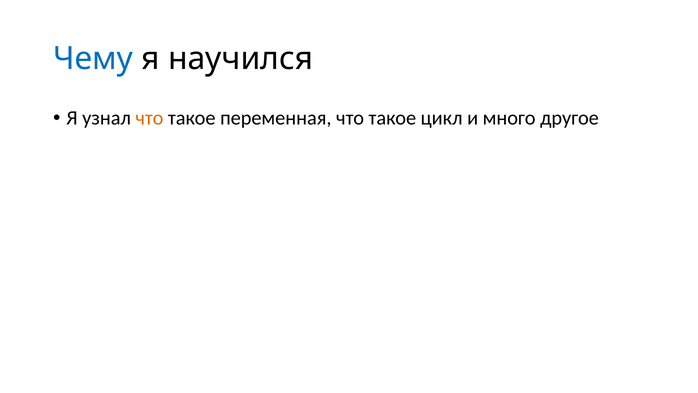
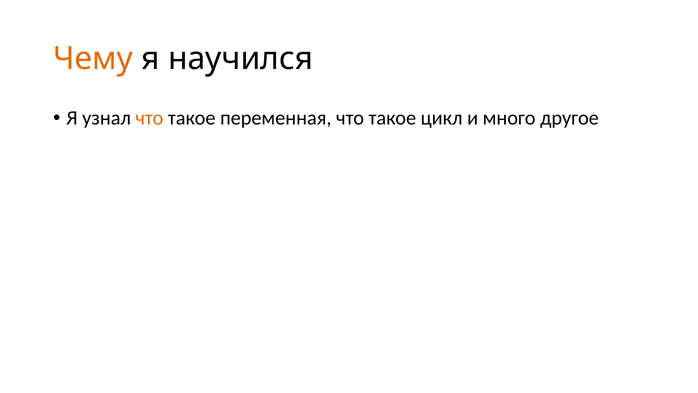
Чему colour: blue -> orange (93, 59)
